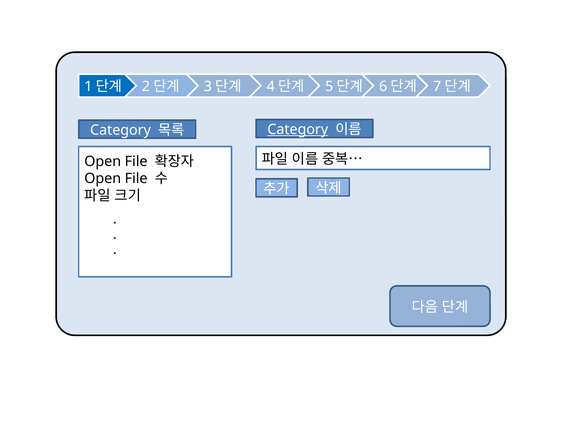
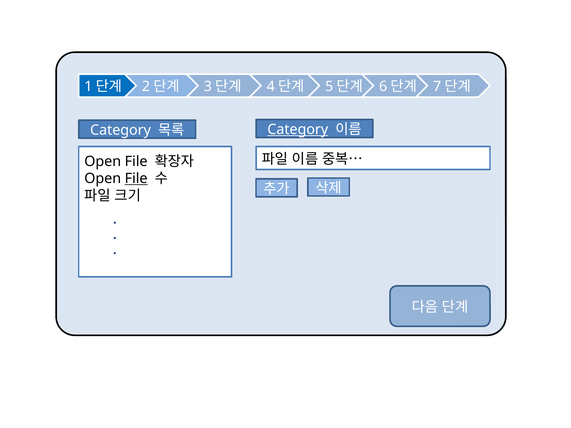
File underline: none -> present (136, 179)
